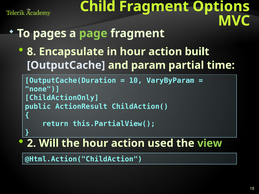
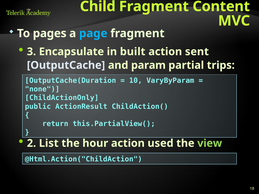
Options: Options -> Content (221, 6)
page colour: light green -> light blue (93, 33)
8: 8 -> 3 (31, 52)
in hour: hour -> built (133, 52)
built: built -> sent (197, 52)
time: time -> trips (221, 65)
Will: Will -> List (49, 143)
